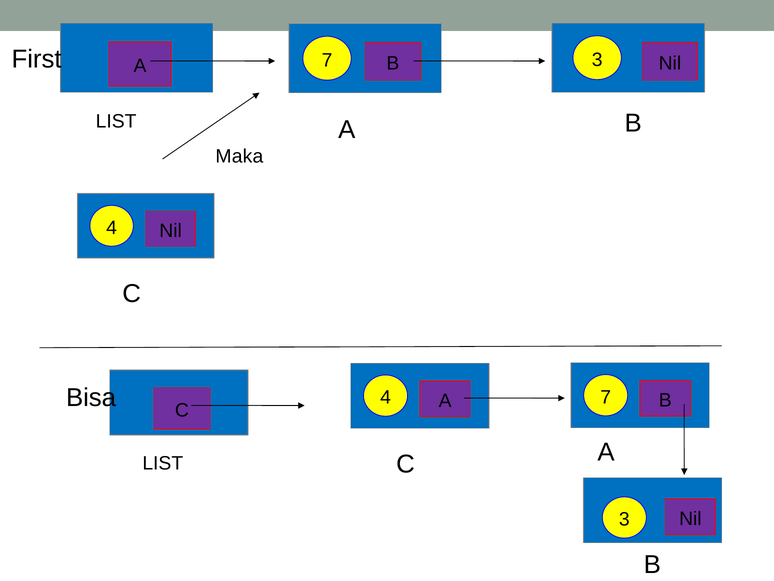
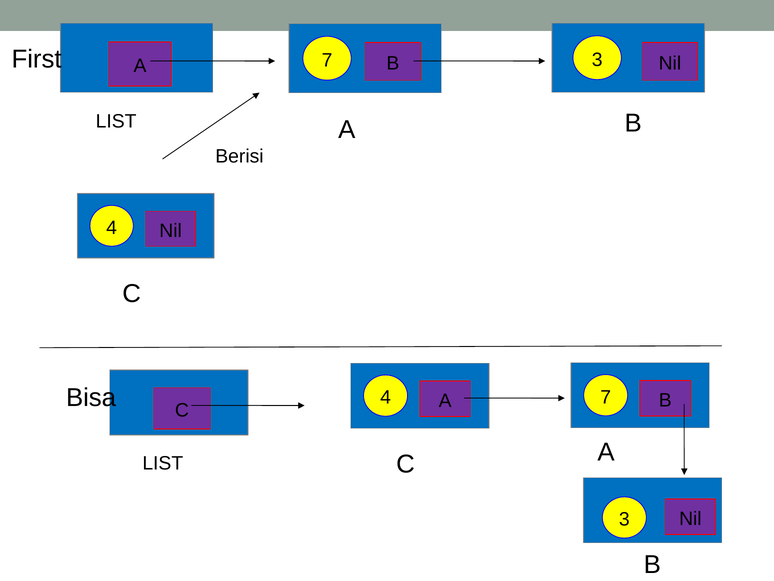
Maka: Maka -> Berisi (239, 156)
